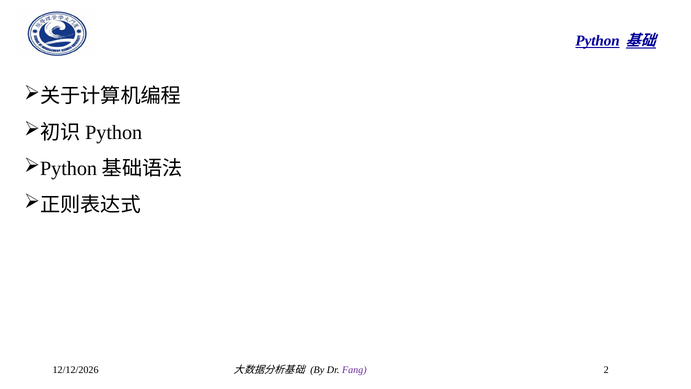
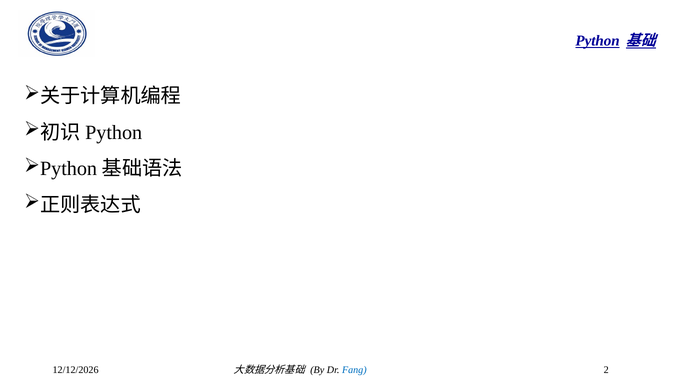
Fang colour: purple -> blue (354, 370)
